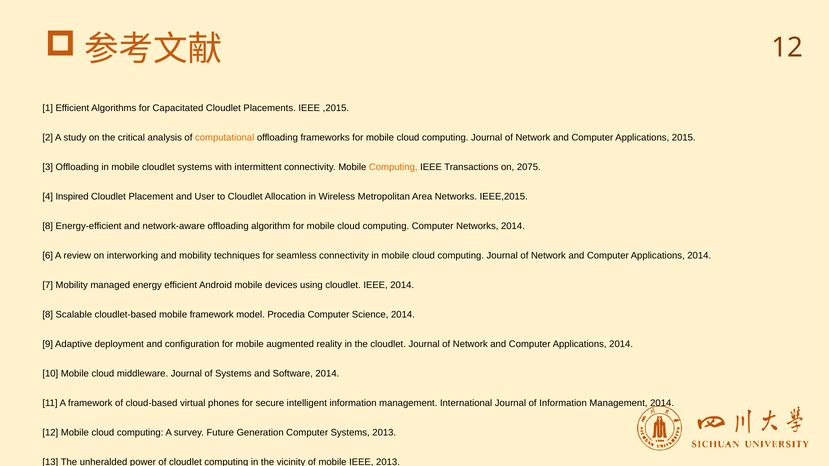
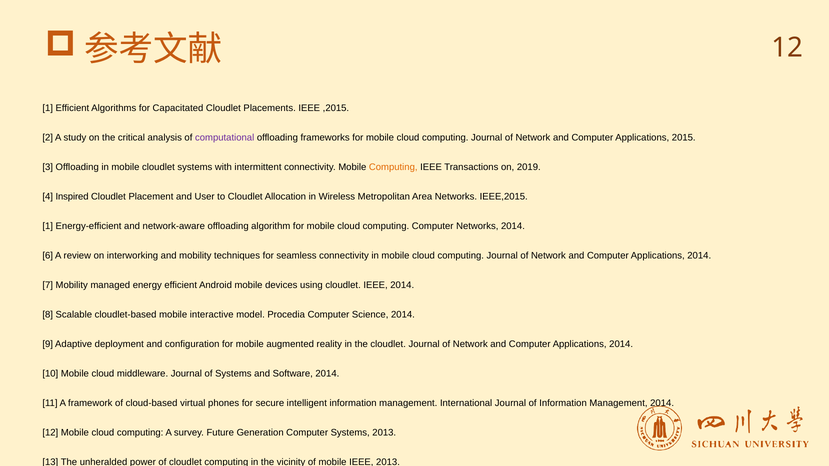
computational colour: orange -> purple (225, 138)
2075: 2075 -> 2019 (529, 167)
8: 8 -> 1 (48, 226)
mobile framework: framework -> interactive (212, 315)
